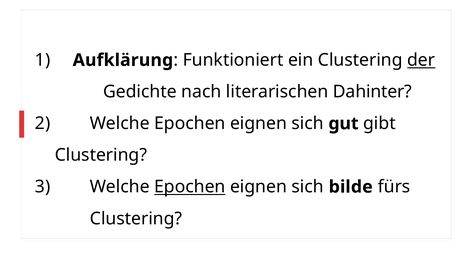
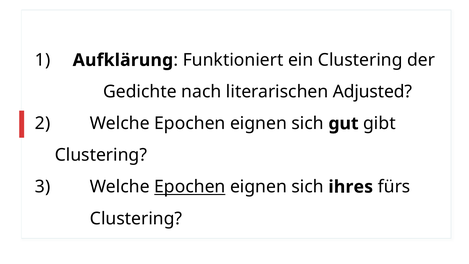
der underline: present -> none (421, 60)
Dahinter: Dahinter -> Adjusted (372, 92)
bilde: bilde -> ihres (351, 187)
